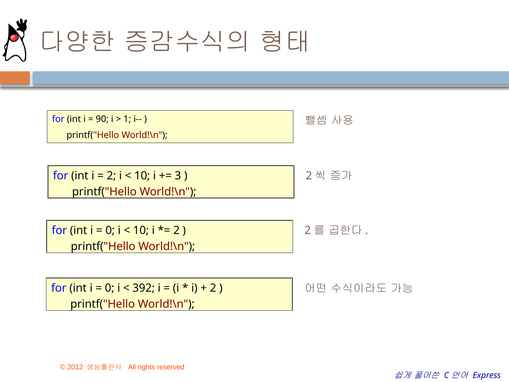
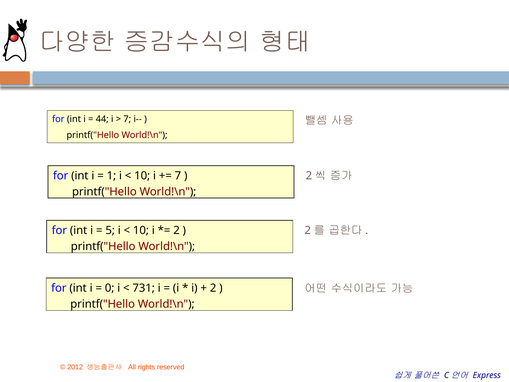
90: 90 -> 44 (102, 119)
1: 1 -> 7 (127, 119)
2: 2 -> 1 (111, 176)
3: 3 -> 7 (178, 176)
0: 0 -> 5 (110, 230)
392: 392 -> 731 (144, 288)
